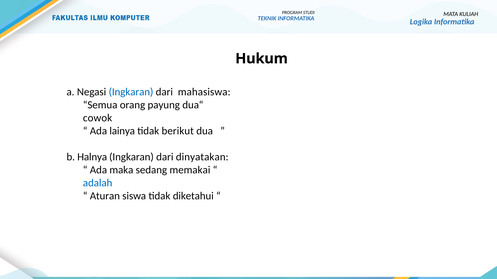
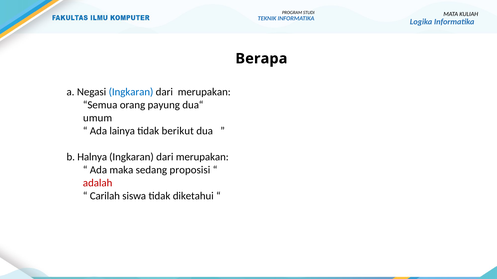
Hukum: Hukum -> Berapa (261, 59)
mahasiswa: mahasiswa -> merupakan (204, 92)
cowok: cowok -> umum (98, 118)
dinyatakan: dinyatakan -> merupakan (202, 157)
memakai: memakai -> proposisi (190, 170)
adalah colour: blue -> red (98, 183)
Aturan: Aturan -> Carilah (105, 196)
